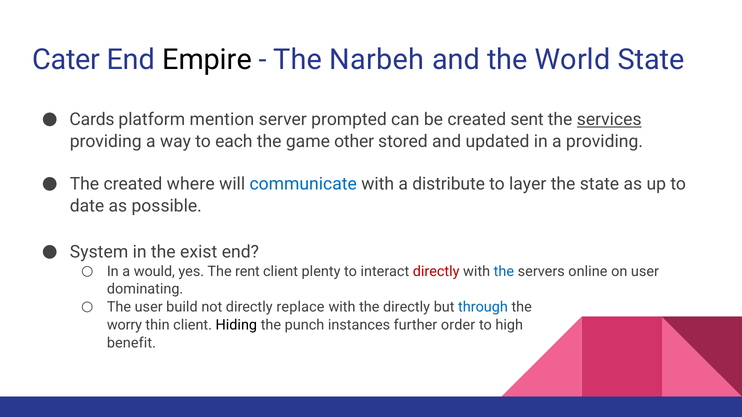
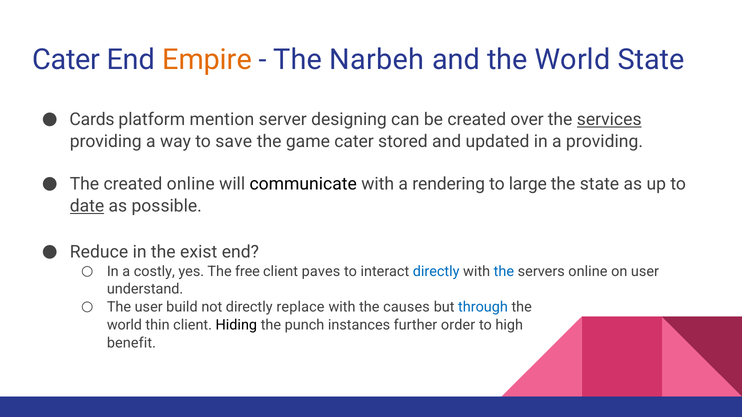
Empire colour: black -> orange (207, 60)
prompted: prompted -> designing (349, 120)
sent: sent -> over (527, 120)
each: each -> save (234, 141)
game other: other -> cater (354, 141)
created where: where -> online (191, 184)
communicate colour: blue -> black (303, 184)
distribute: distribute -> rendering (449, 184)
layer: layer -> large (528, 184)
date underline: none -> present (87, 206)
System: System -> Reduce (99, 252)
would: would -> costly (154, 272)
rent: rent -> free (247, 272)
plenty: plenty -> paves (321, 272)
directly colour: red -> blue (436, 272)
dominating: dominating -> understand (145, 289)
the directly: directly -> causes (406, 307)
worry: worry -> world (124, 325)
